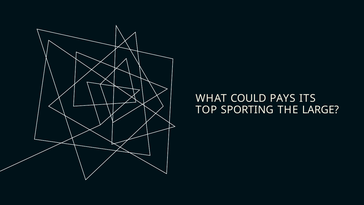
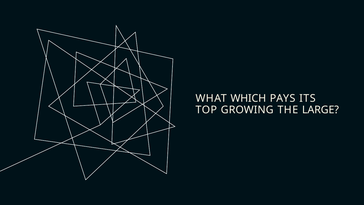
COULD: COULD -> WHICH (248, 98)
SPORTING: SPORTING -> GROWING (247, 110)
